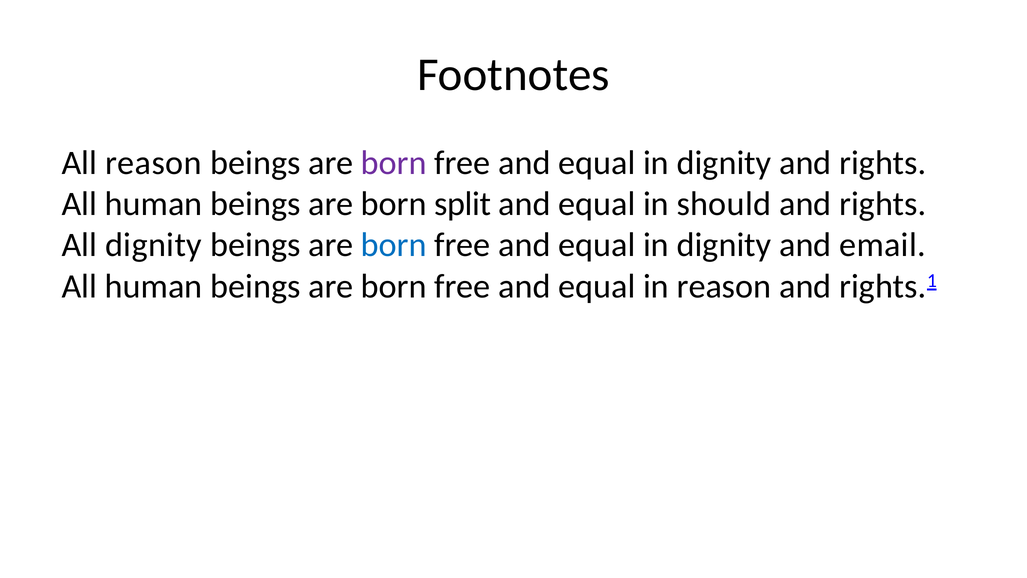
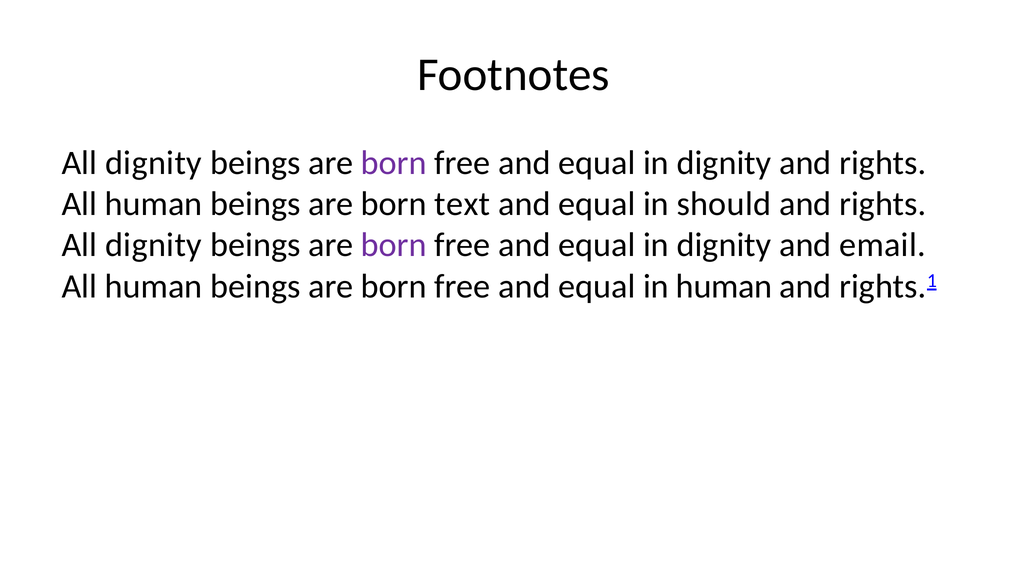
reason: reason -> dignity (153, 163)
split: split -> text (462, 204)
born colour: blue -> purple (394, 245)
in reason: reason -> human (724, 286)
